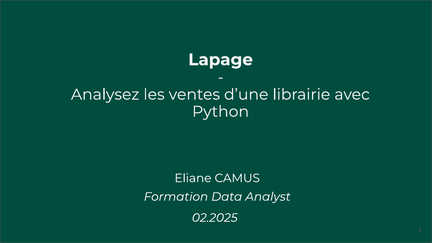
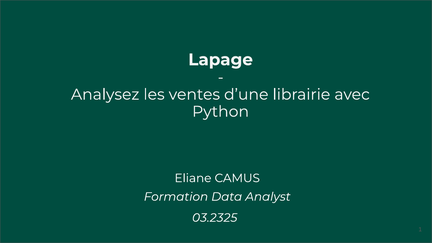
02.2025: 02.2025 -> 03.2325 (215, 218)
